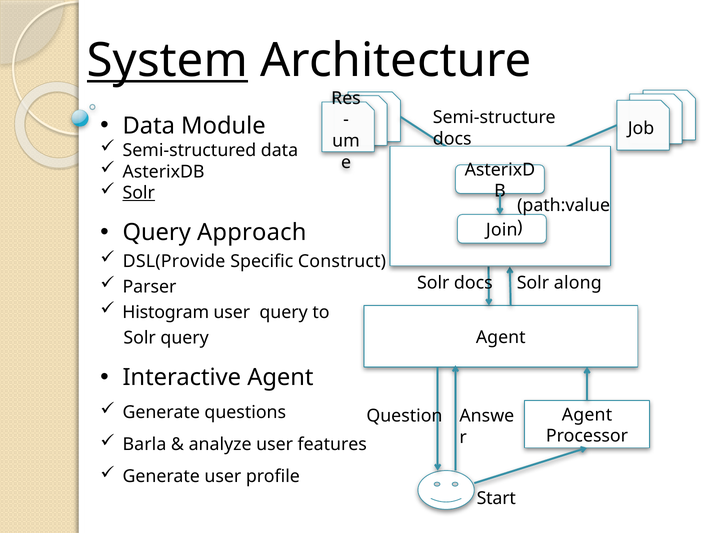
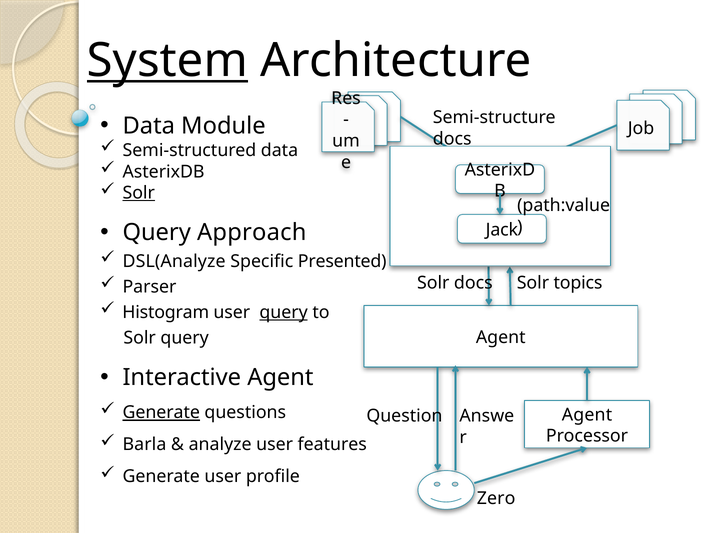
Join: Join -> Jack (502, 230)
DSL(Provide: DSL(Provide -> DSL(Analyze (174, 261)
Construct: Construct -> Presented (342, 261)
along: along -> topics (578, 283)
query underline: none -> present (284, 313)
Generate underline: none -> present (161, 413)
Start: Start -> Zero (496, 499)
